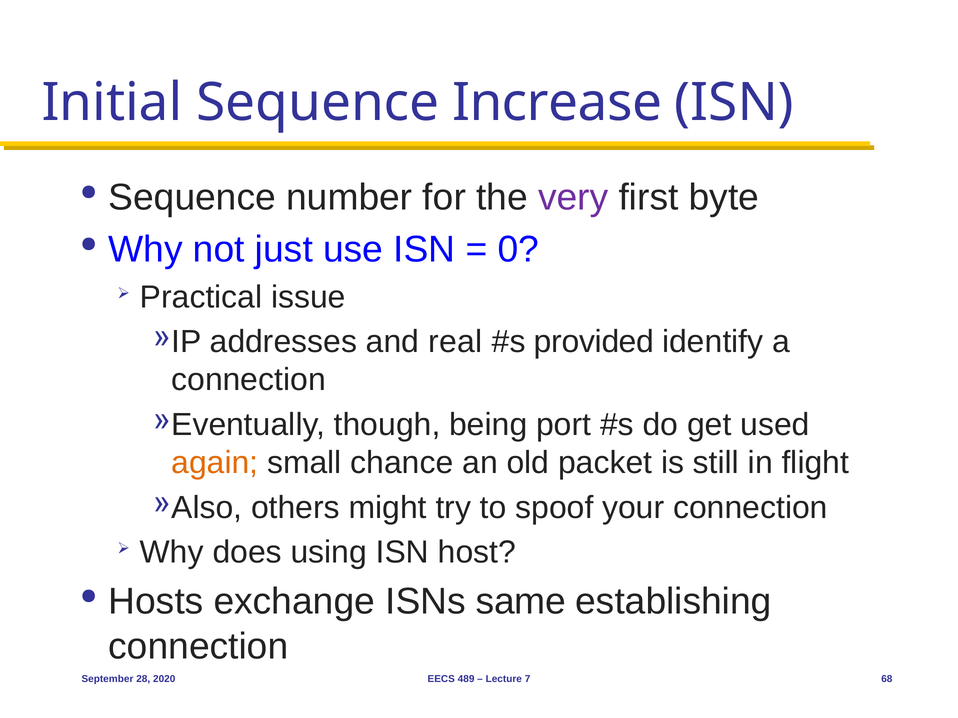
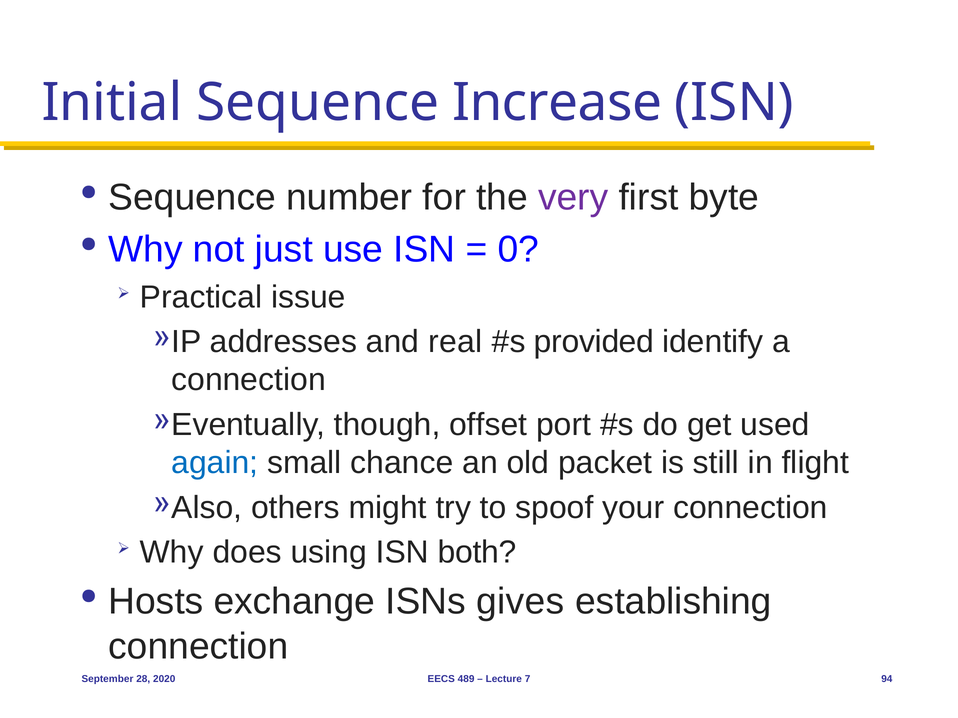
being: being -> offset (488, 425)
again colour: orange -> blue (215, 463)
host: host -> both (477, 553)
same: same -> gives (520, 602)
68: 68 -> 94 (887, 679)
